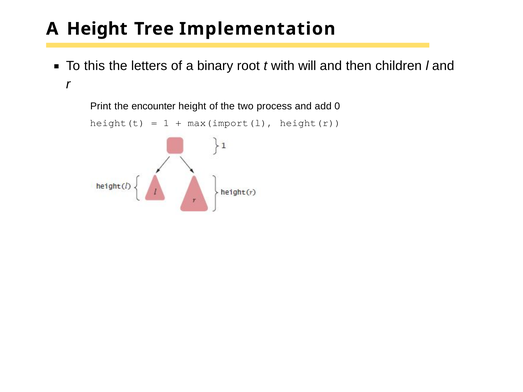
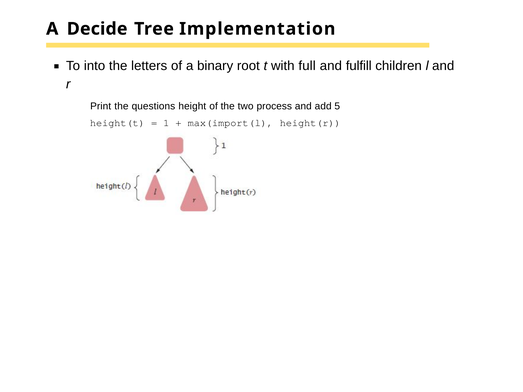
A Height: Height -> Decide (97, 29)
this: this -> into (95, 66)
will: will -> full (307, 66)
then: then -> fulfill (359, 66)
encounter: encounter -> questions (153, 106)
0: 0 -> 5 (337, 106)
